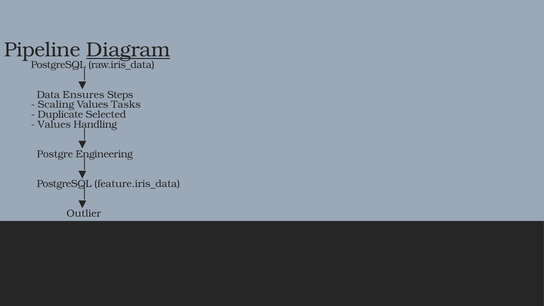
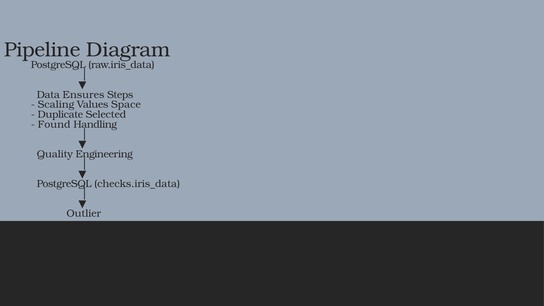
Diagram underline: present -> none (128, 50)
Tasks: Tasks -> Space (126, 105)
Values: Values -> Found (54, 124)
Postgre: Postgre -> Quality (55, 154)
feature.iris_data: feature.iris_data -> checks.iris_data (137, 184)
